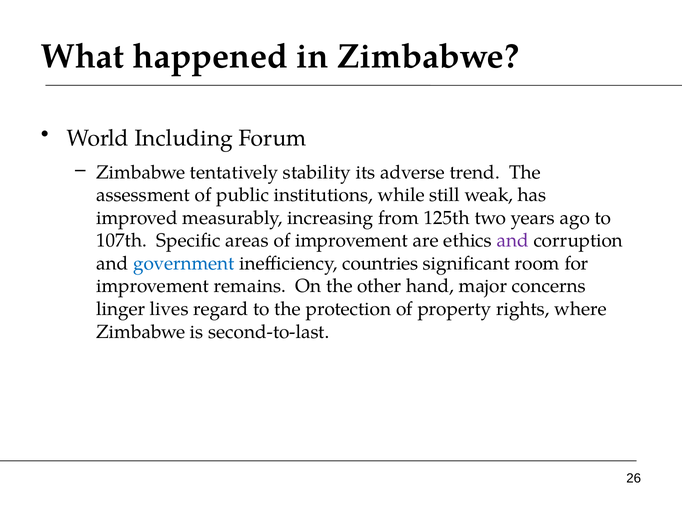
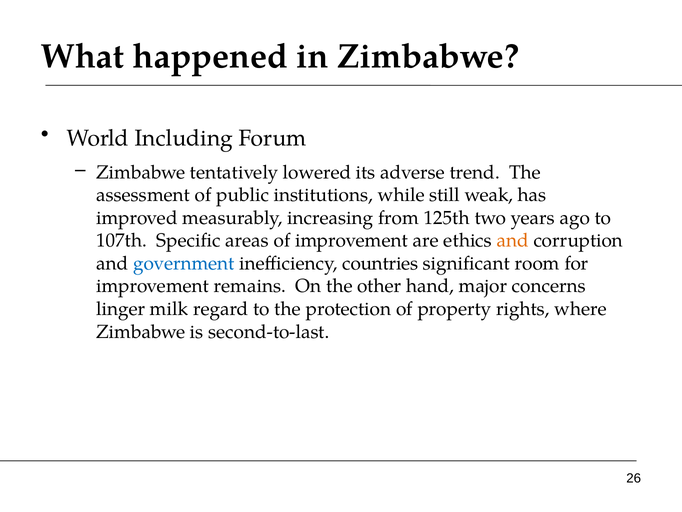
stability: stability -> lowered (317, 172)
and colour: purple -> orange (513, 240)
lives: lives -> milk (169, 309)
